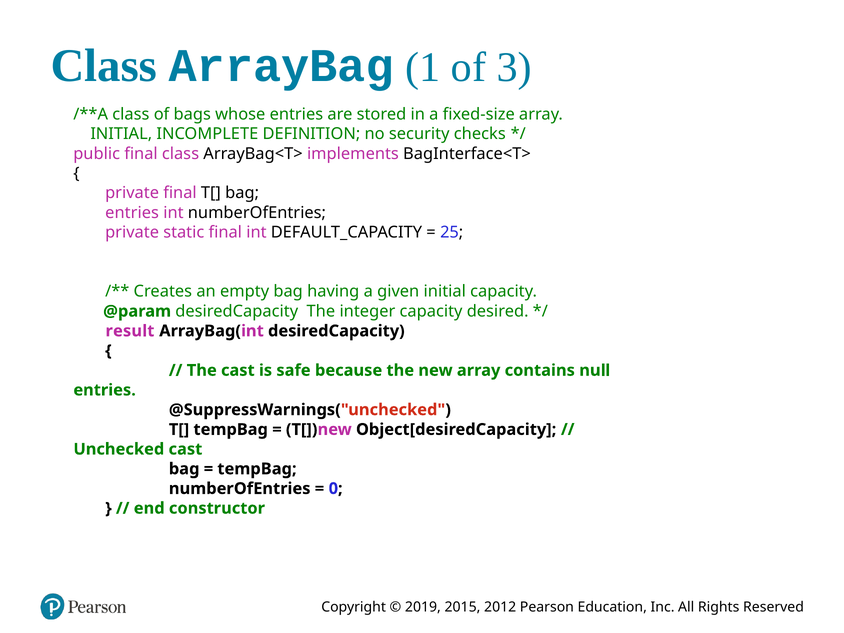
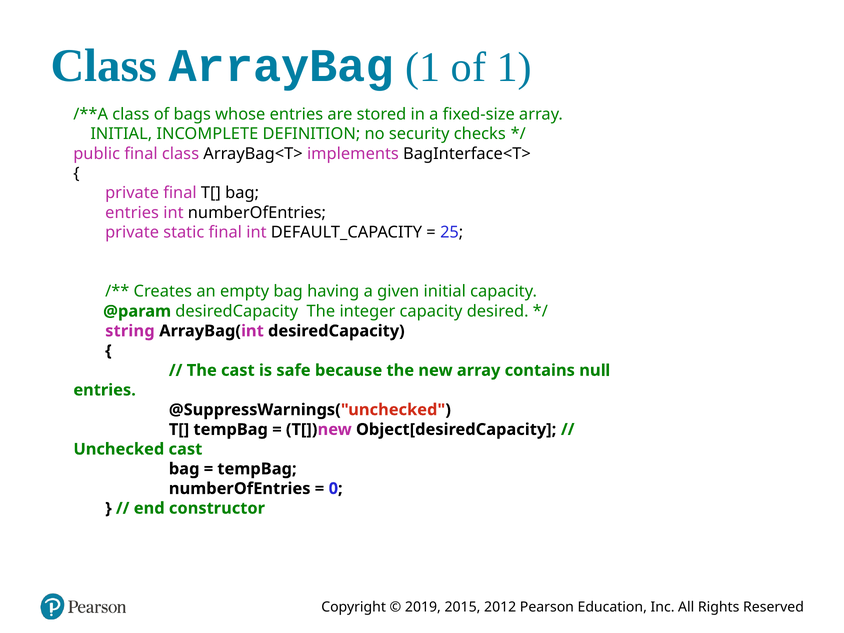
of 3: 3 -> 1 (514, 67)
result: result -> string (130, 331)
